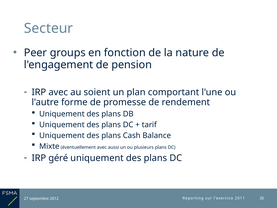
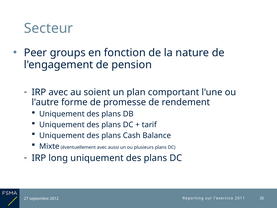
géré: géré -> long (58, 158)
